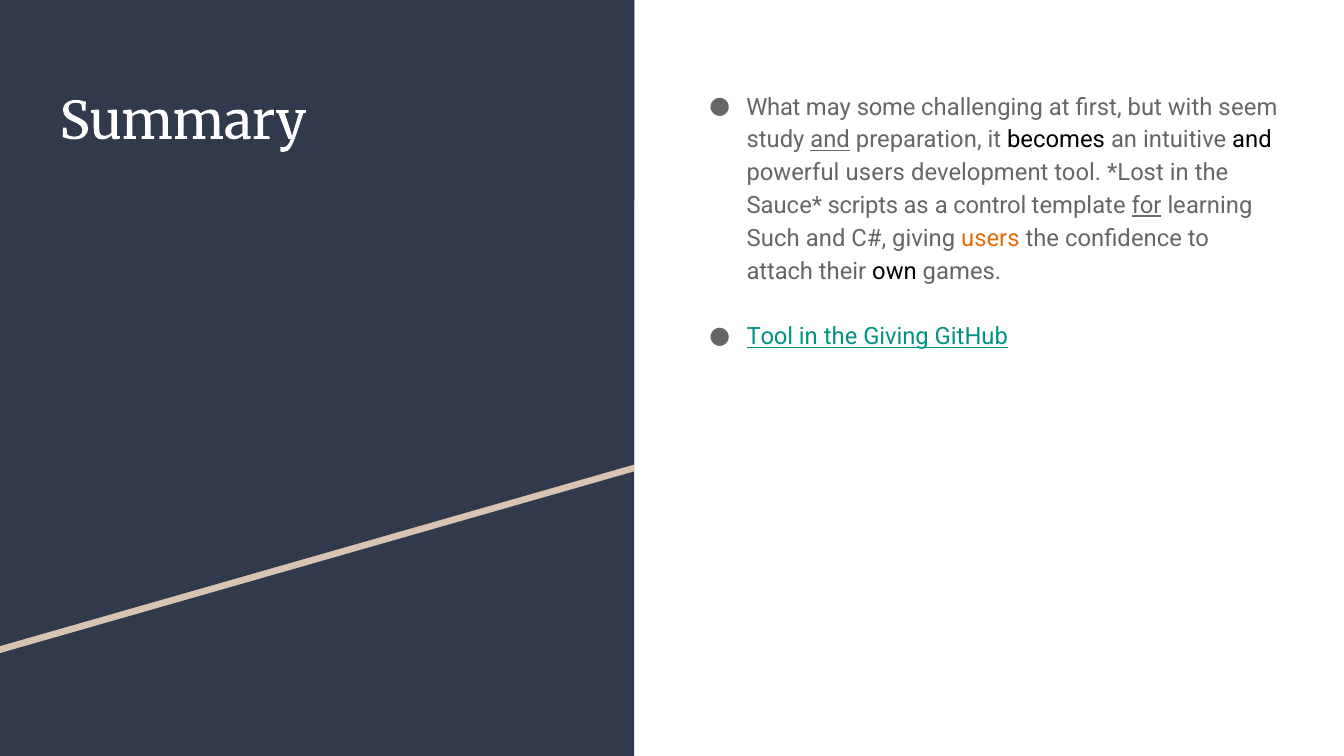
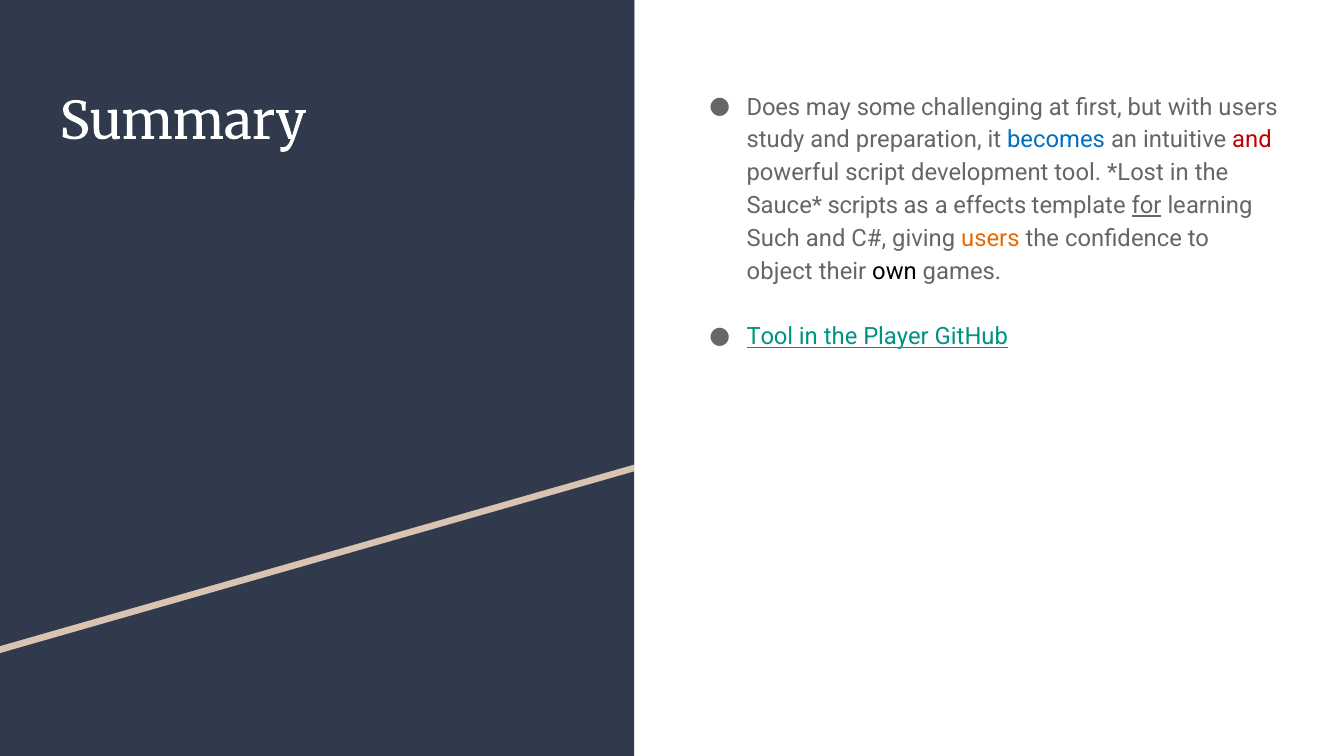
What: What -> Does (773, 107)
with seem: seem -> users (1248, 107)
and underline: present -> none (830, 140)
becomes colour: black -> blue (1056, 140)
and colour: black -> red (1252, 140)
powerful users: users -> script (875, 173)
control: control -> effects (990, 206)
attach: attach -> object (780, 271)
the Giving: Giving -> Player (896, 337)
